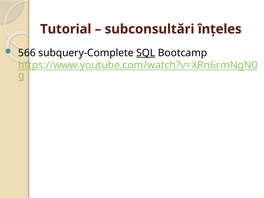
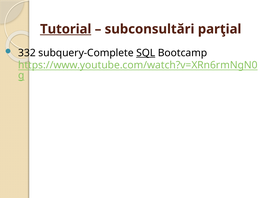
Tutorial underline: none -> present (66, 29)
înțeles: înțeles -> parţial (220, 29)
566: 566 -> 332 (27, 53)
